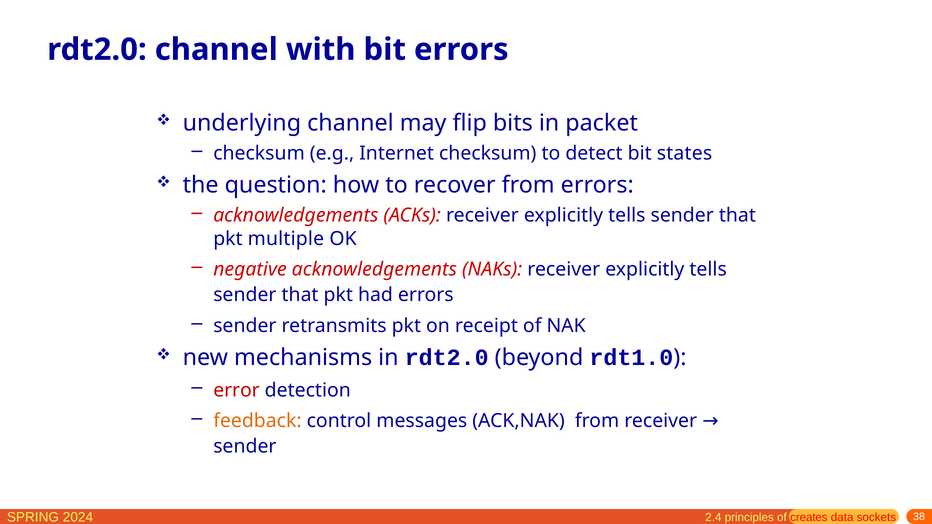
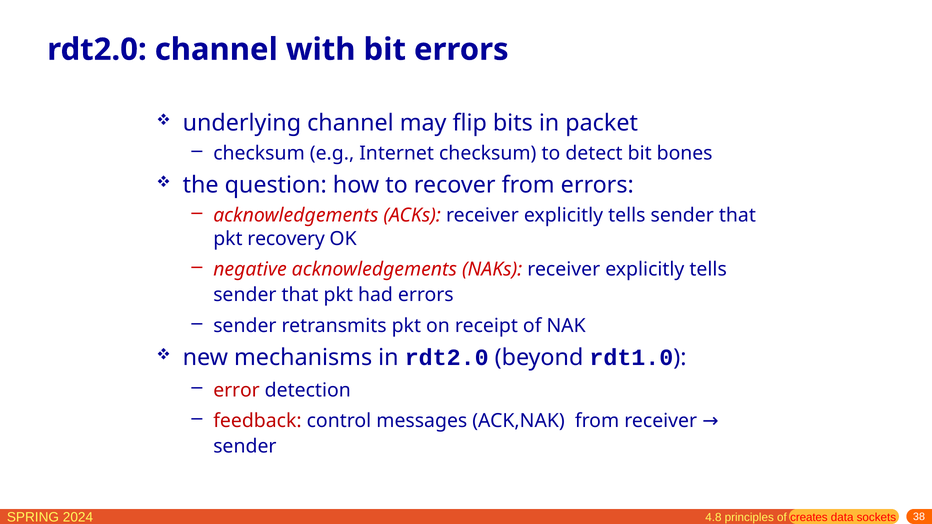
states: states -> bones (685, 153)
multiple: multiple -> recovery (286, 239)
feedback colour: orange -> red (257, 421)
2.4: 2.4 -> 4.8 (713, 518)
